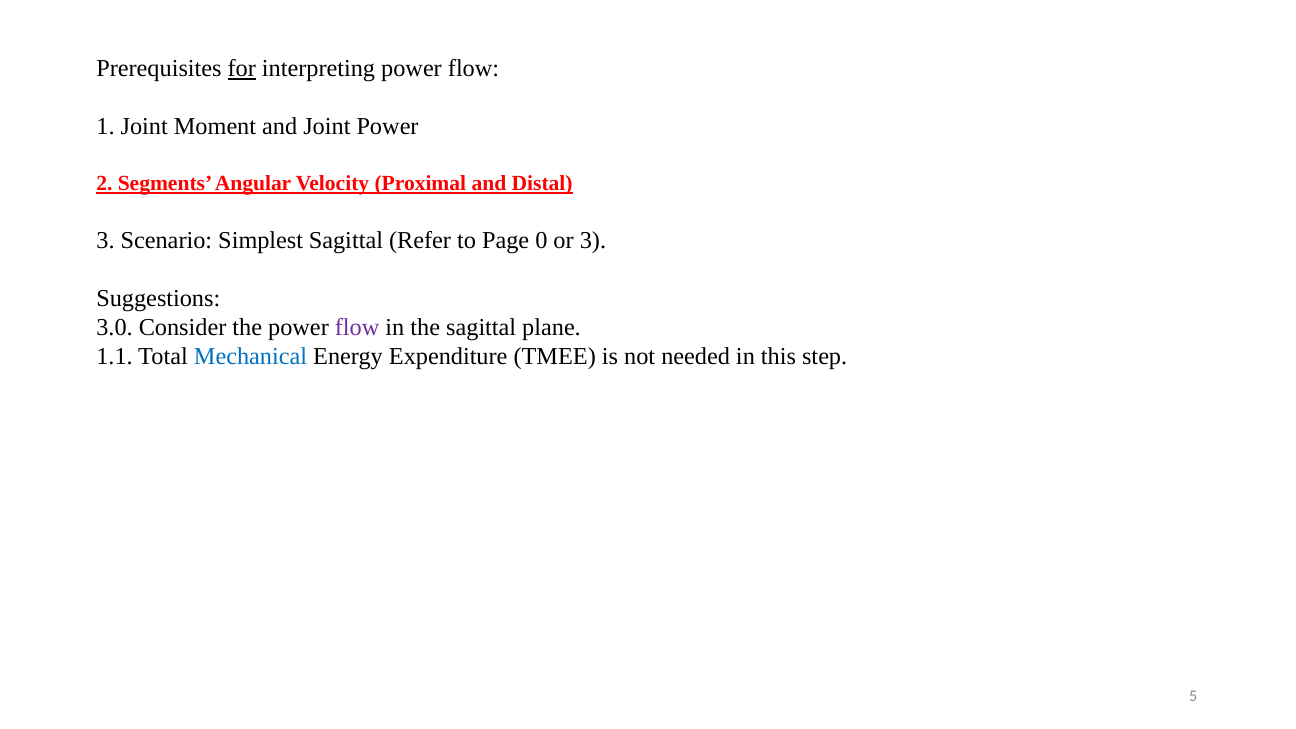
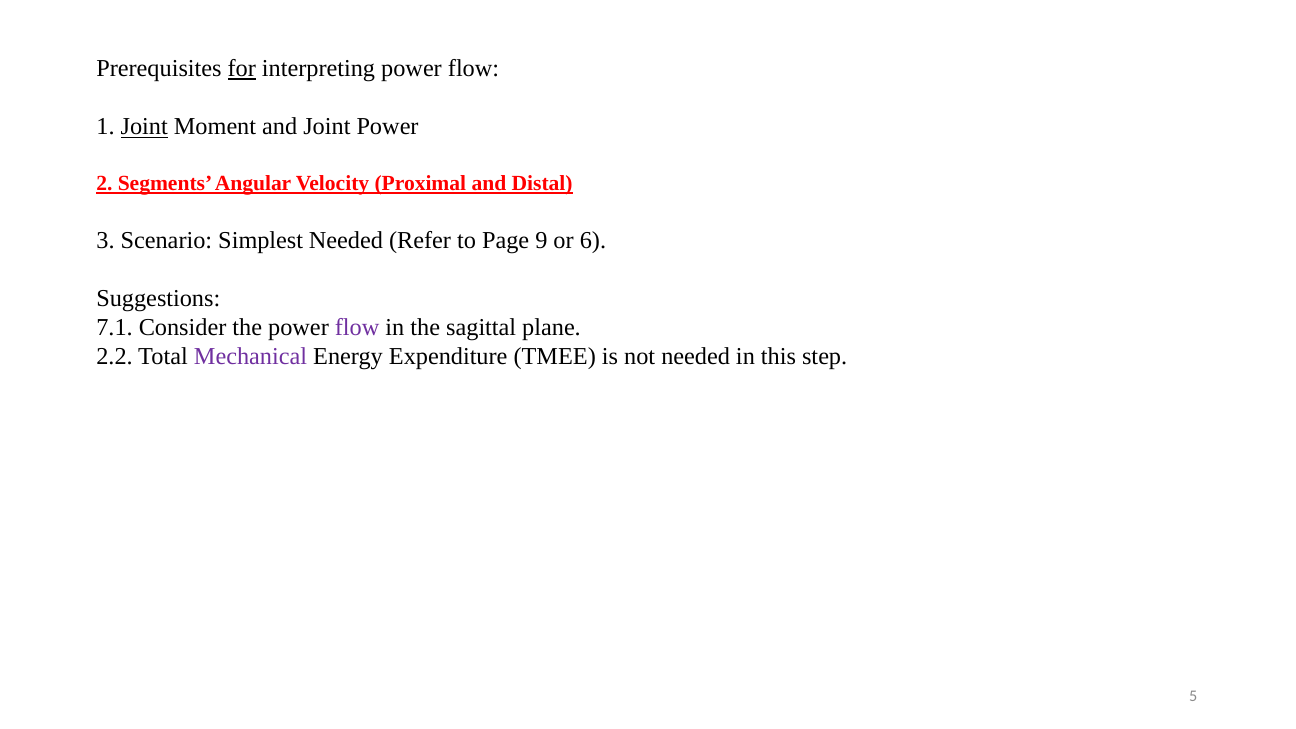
Joint underline: none -> present (144, 127)
Simplest Sagittal: Sagittal -> Needed (346, 240)
0: 0 -> 9 (541, 240)
or 3: 3 -> 6 (593, 240)
3.0: 3.0 -> 7.1 (115, 328)
1.1: 1.1 -> 2.2 (115, 357)
Mechanical colour: blue -> purple (251, 357)
